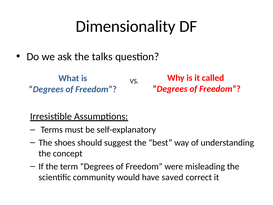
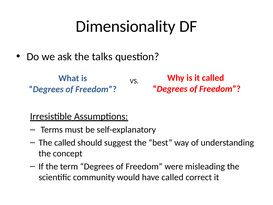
The shoes: shoes -> called (65, 142)
have saved: saved -> called (172, 177)
